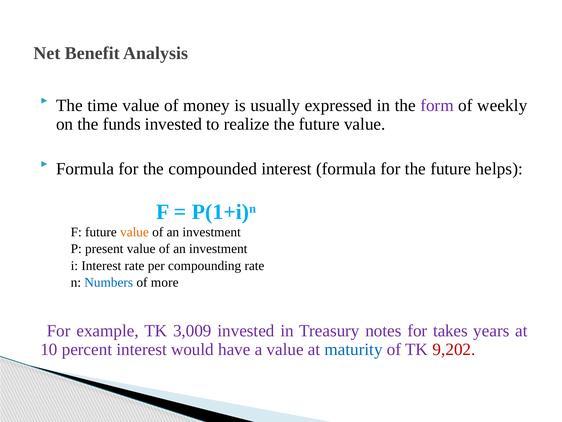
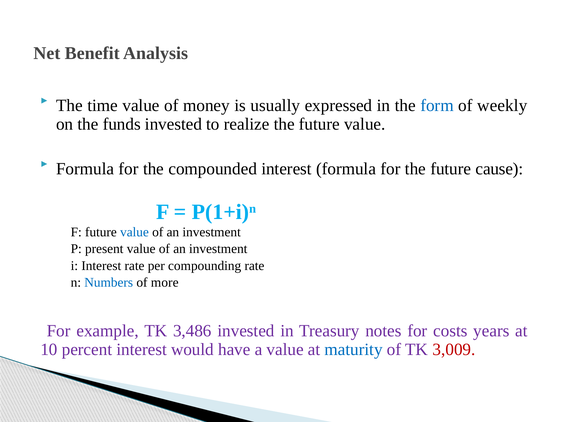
form colour: purple -> blue (437, 105)
helps: helps -> cause (499, 169)
value colour: orange -> blue (134, 232)
3,009: 3,009 -> 3,486 (192, 330)
takes: takes -> costs (450, 330)
9,202: 9,202 -> 3,009 (454, 349)
